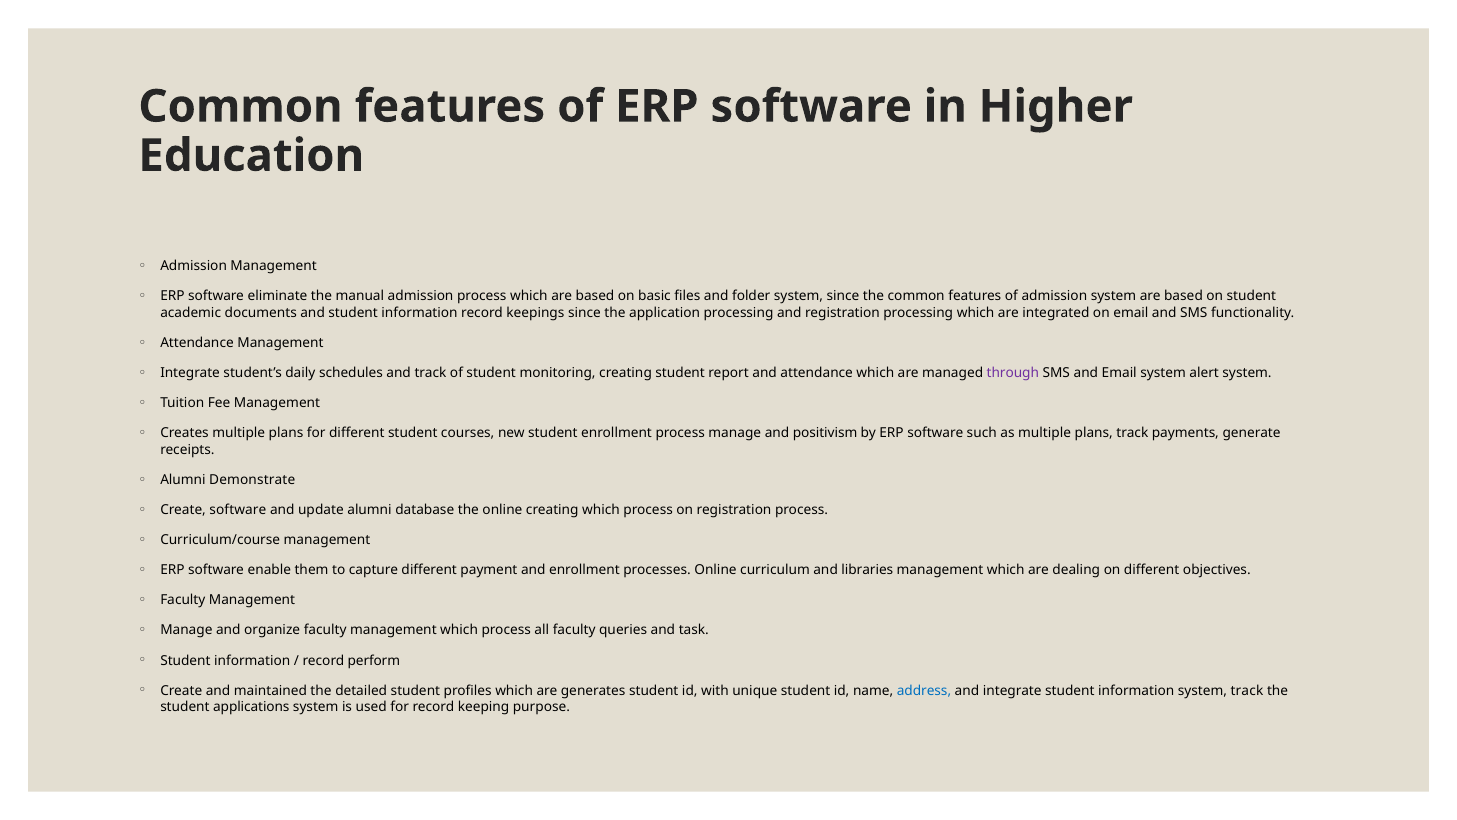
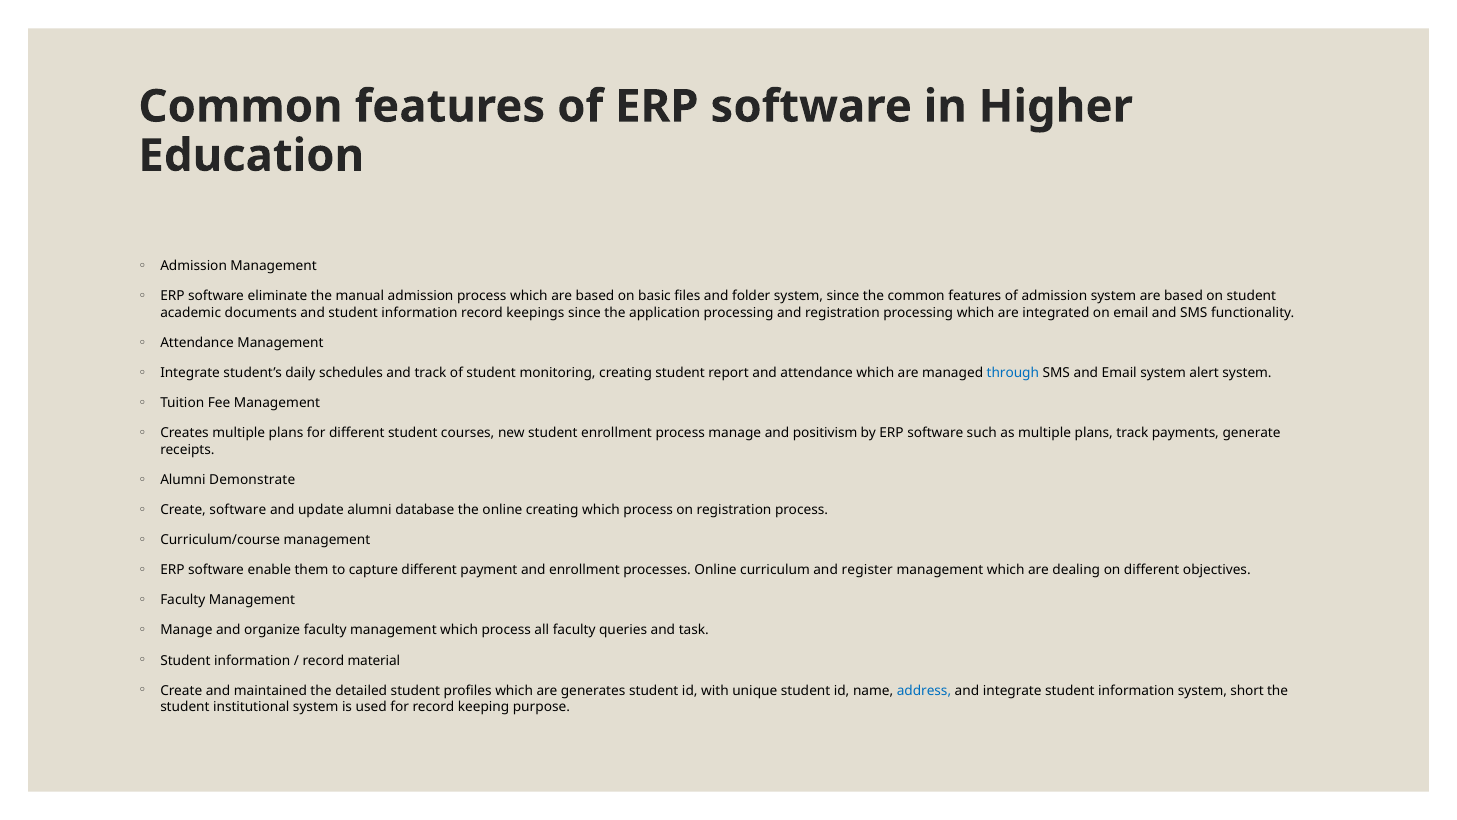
through colour: purple -> blue (1013, 373)
libraries: libraries -> register (867, 570)
perform: perform -> material (374, 660)
system track: track -> short (1247, 690)
applications: applications -> institutional (251, 707)
